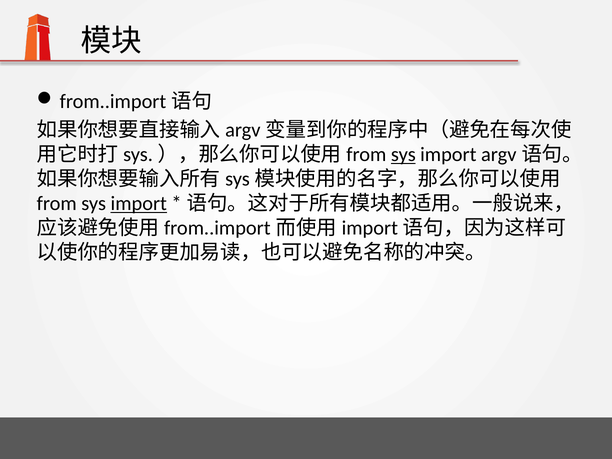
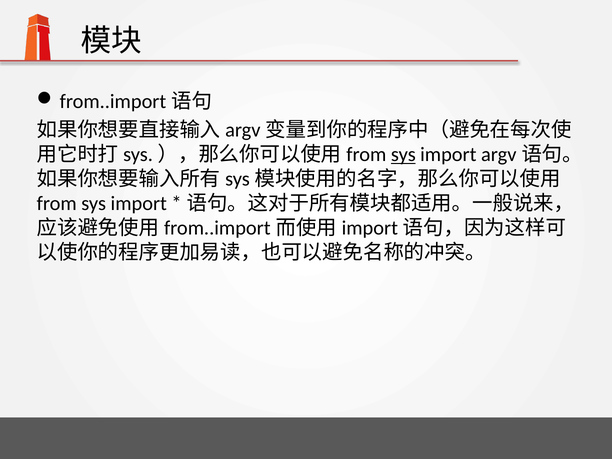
import underline: present -> none (139, 204)
